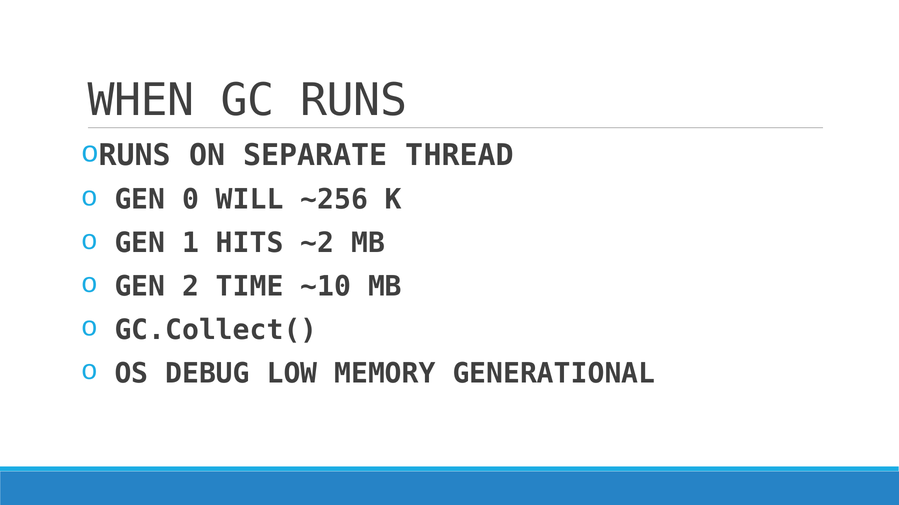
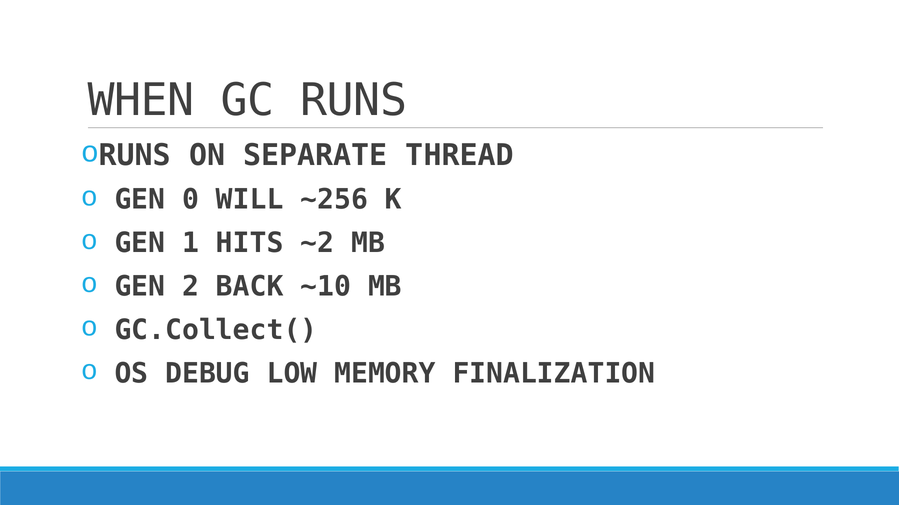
TIME: TIME -> BACK (250, 287)
GENERATIONAL: GENERATIONAL -> FINALIZATION (554, 374)
